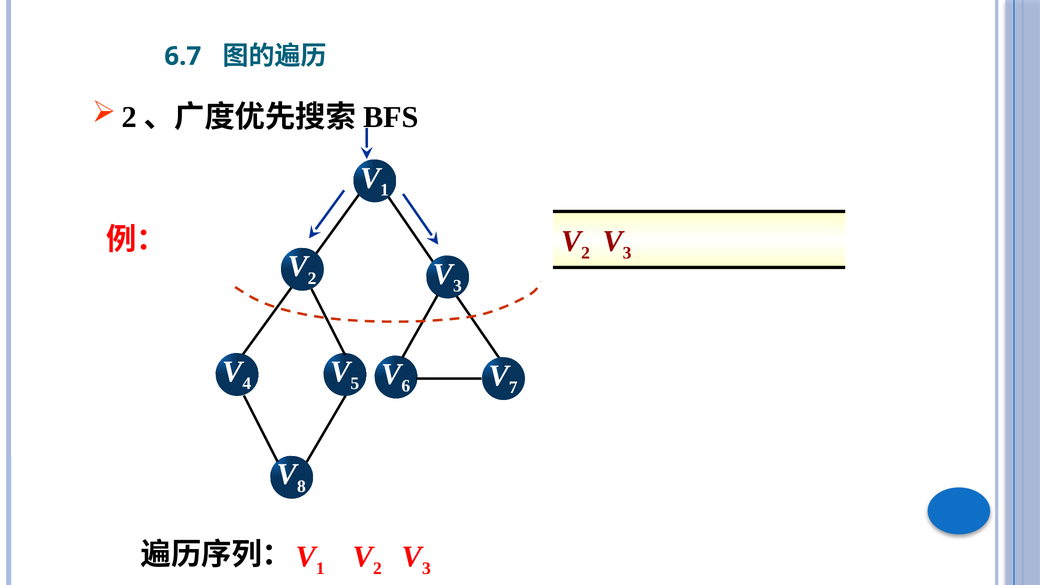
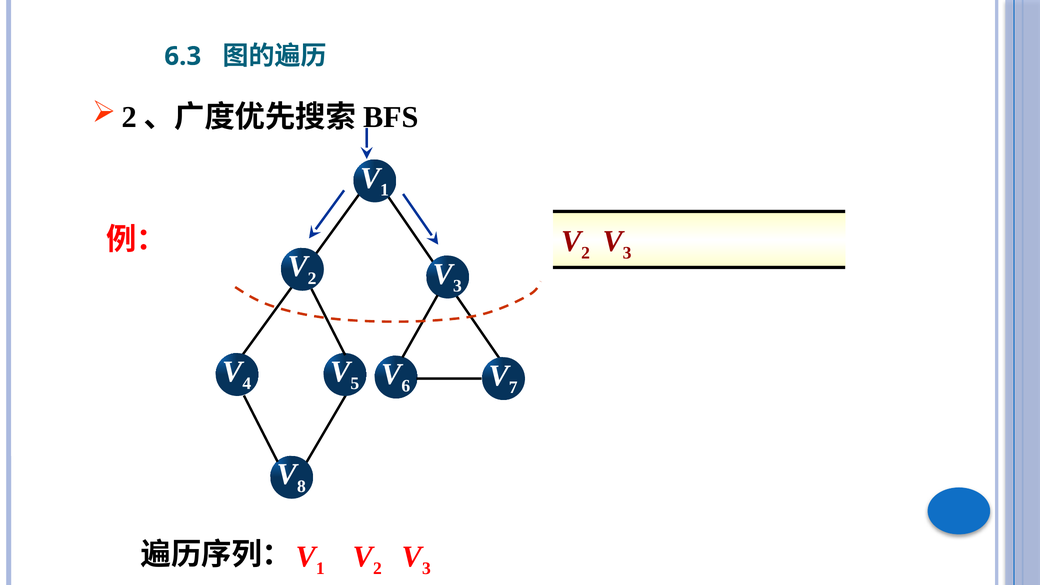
6.7: 6.7 -> 6.3 (183, 56)
